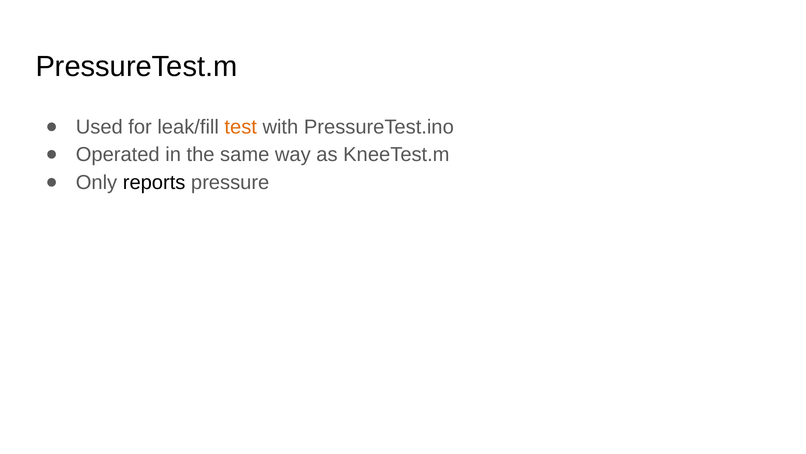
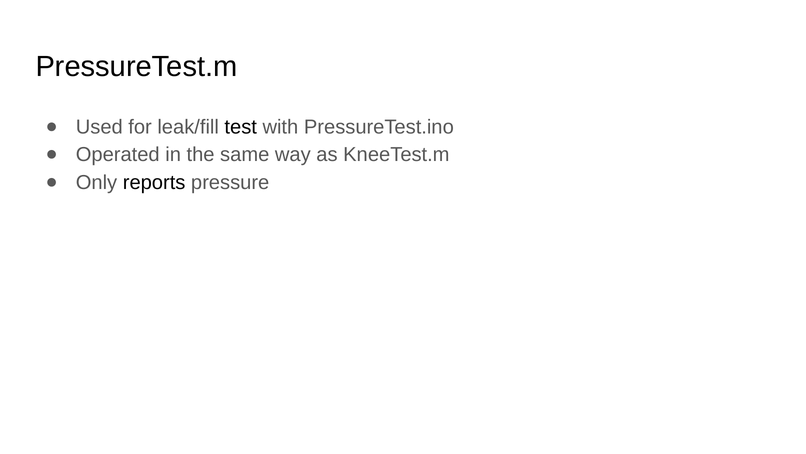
test colour: orange -> black (241, 127)
